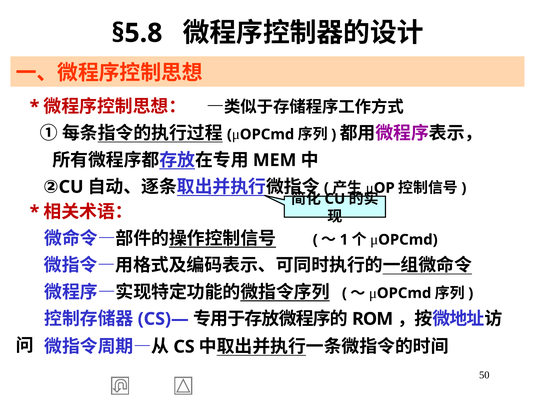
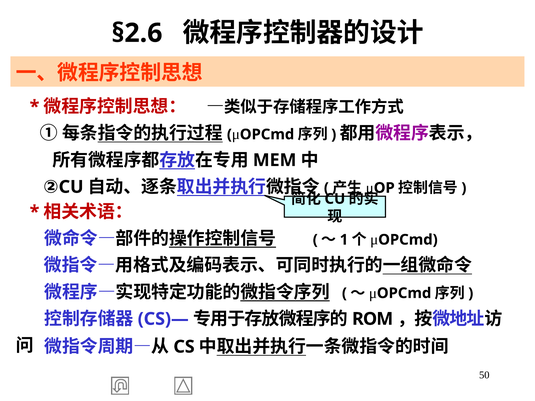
§5.8: §5.8 -> §2.6 (137, 33)
